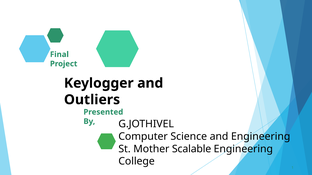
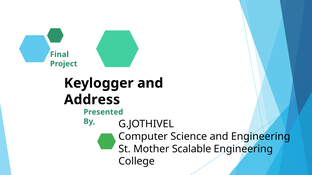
Outliers: Outliers -> Address (92, 100)
